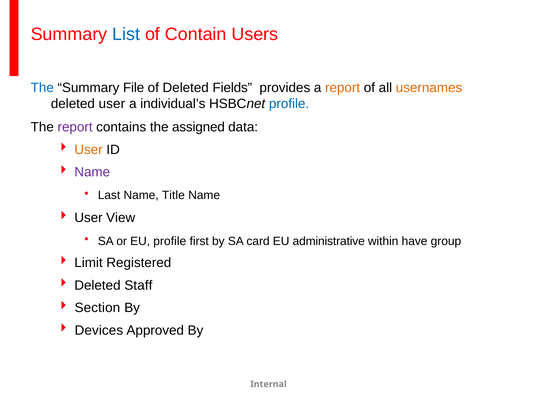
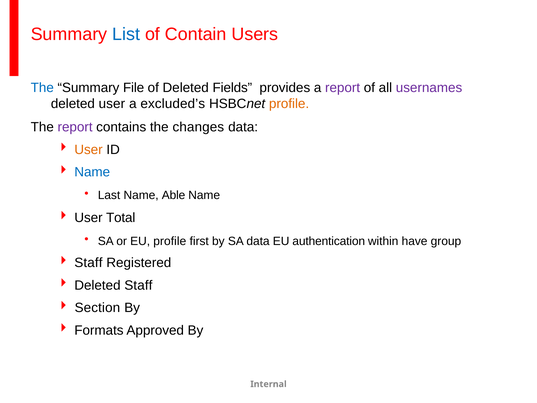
report colour: orange -> purple (343, 88)
usernames colour: orange -> purple (429, 88)
individual’s: individual’s -> excluded’s (173, 104)
profile colour: blue -> orange (289, 104)
assigned: assigned -> changes (198, 127)
Name colour: purple -> blue (92, 172)
Title: Title -> Able (174, 195)
View: View -> Total (121, 218)
SA card: card -> data (258, 241)
administrative: administrative -> authentication (329, 241)
Limit: Limit -> Staff (88, 263)
Devices: Devices -> Formats (99, 330)
